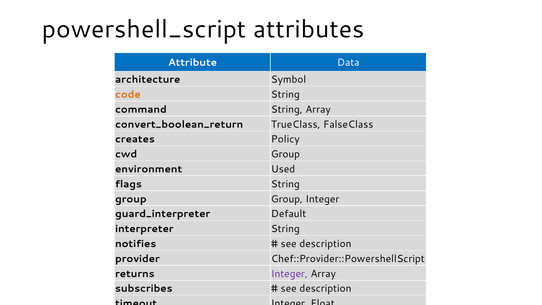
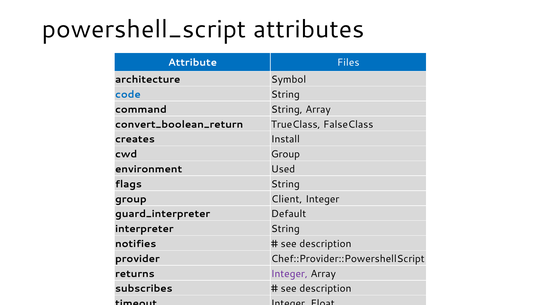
Data: Data -> Files (348, 62)
code colour: orange -> blue (128, 94)
Policy: Policy -> Install (285, 139)
group Group: Group -> Client (287, 199)
